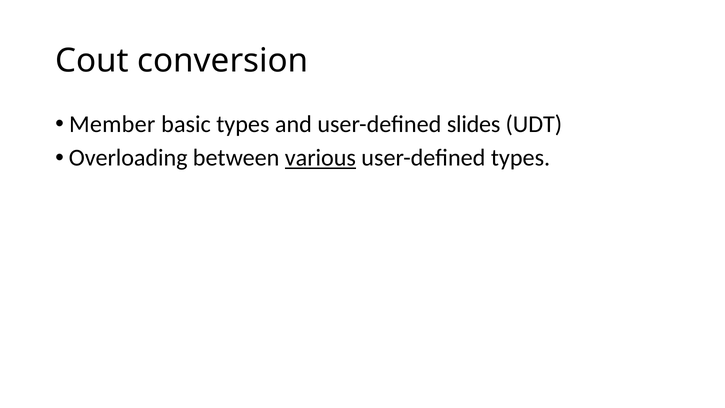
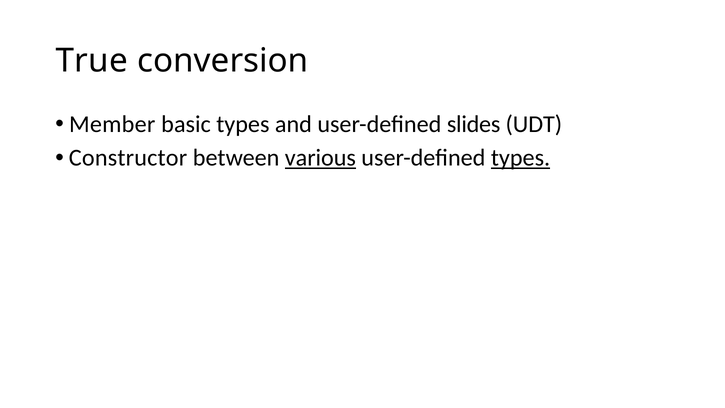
Cout: Cout -> True (92, 61)
Overloading: Overloading -> Constructor (128, 158)
types underline: none -> present (521, 158)
